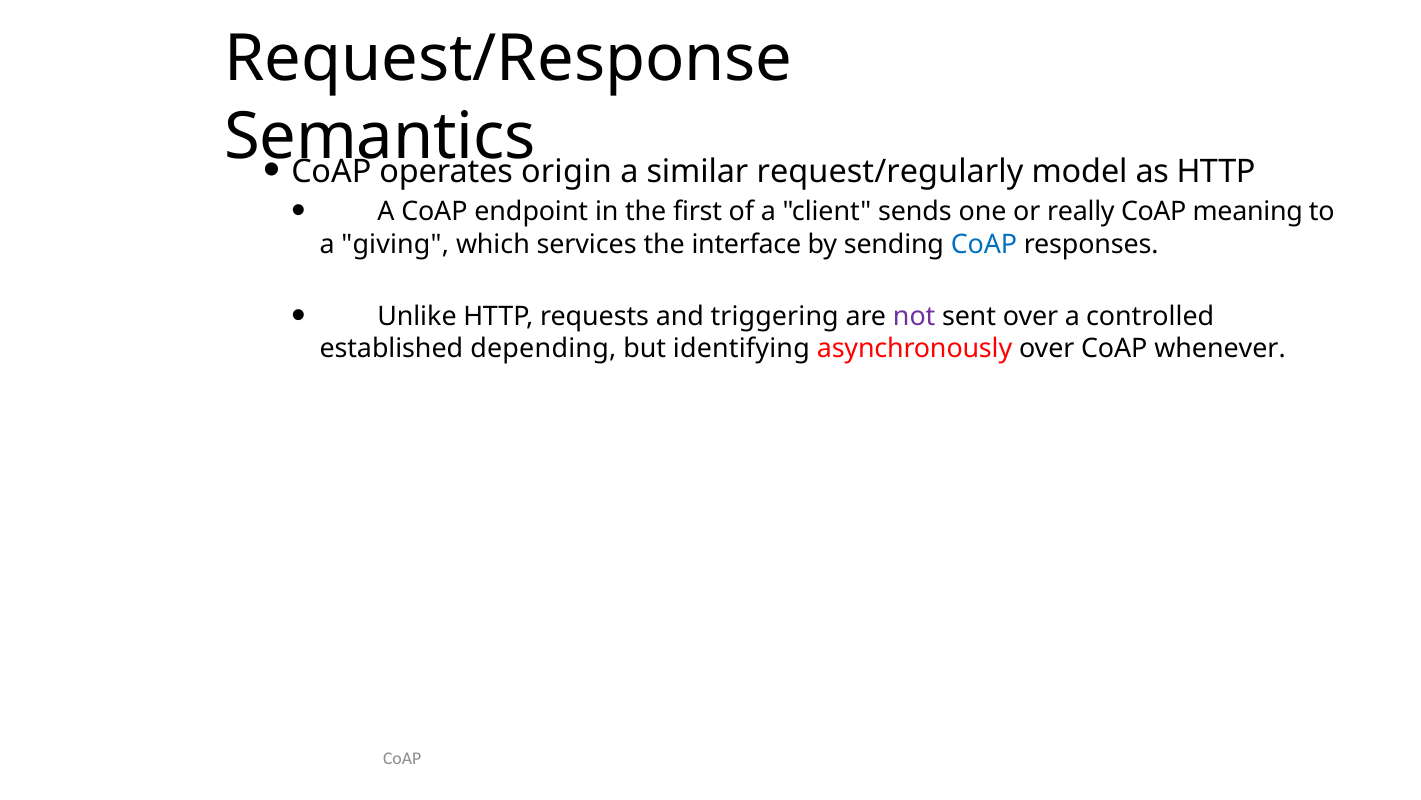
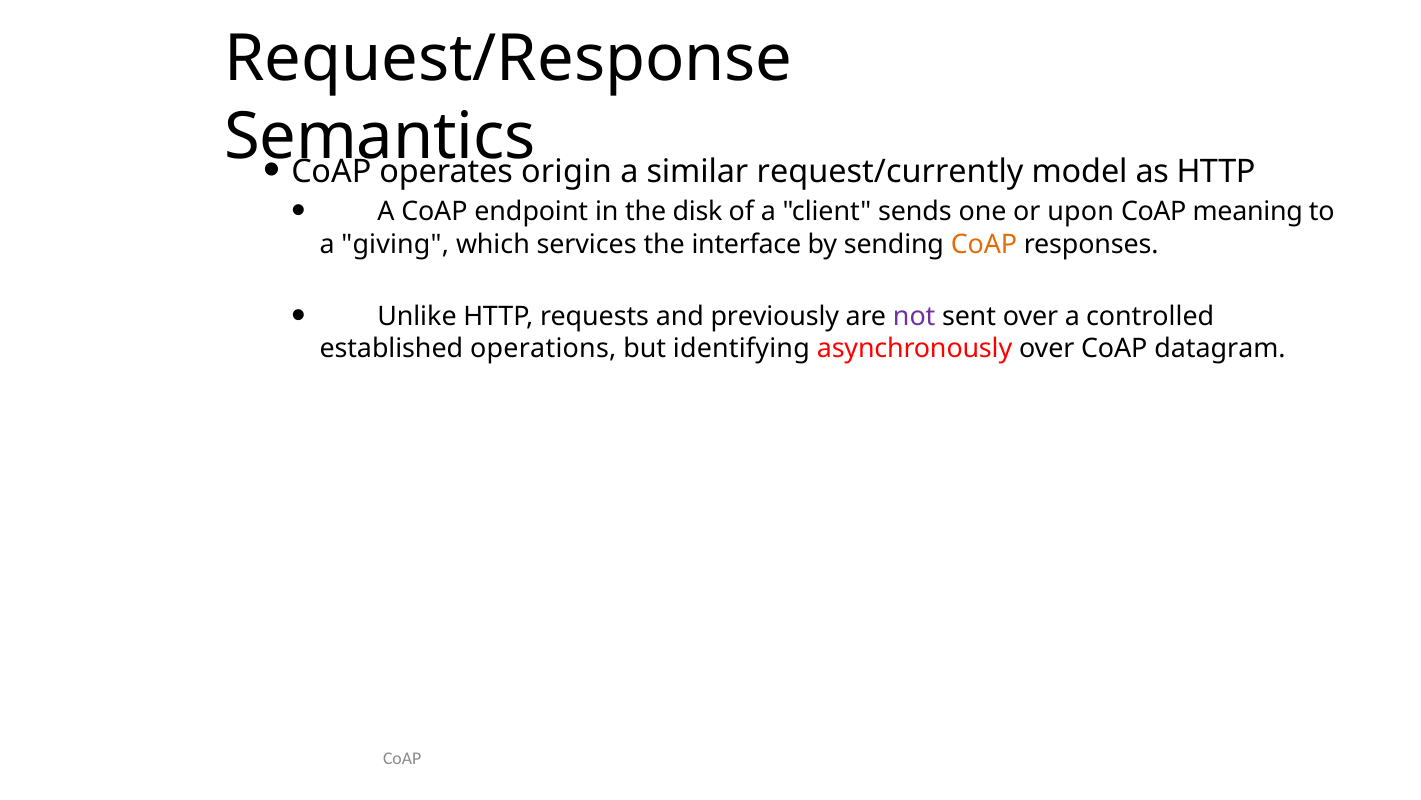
request/regularly: request/regularly -> request/currently (890, 171)
first: first -> disk (698, 212)
really: really -> upon (1081, 212)
CoAP colour: blue -> orange (984, 244)
triggering: triggering -> previously (775, 316)
depending: depending -> operations (543, 348)
whenever: whenever -> datagram (1220, 348)
